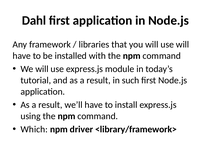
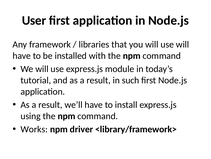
Dahl: Dahl -> User (34, 20)
Which: Which -> Works (34, 129)
